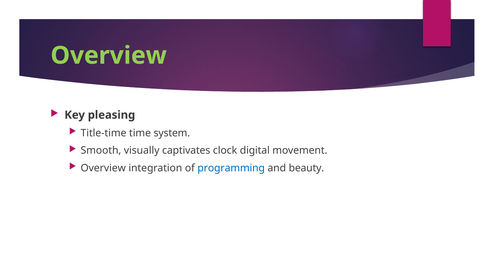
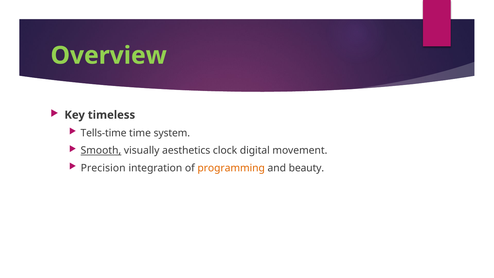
pleasing: pleasing -> timeless (111, 115)
Title-time: Title-time -> Tells-time (104, 133)
Smooth underline: none -> present (101, 150)
captivates: captivates -> aesthetics (186, 150)
Overview: Overview -> Precision (103, 168)
programming colour: blue -> orange (231, 168)
